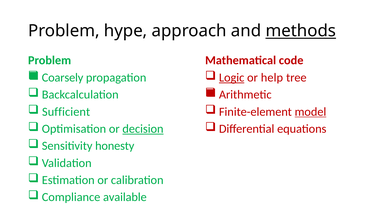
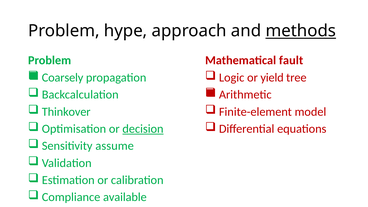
code: code -> fault (291, 60)
Logic underline: present -> none (232, 78)
help: help -> yield (272, 78)
Sufficient: Sufficient -> Thinkover (66, 112)
model underline: present -> none (310, 112)
honesty: honesty -> assume (115, 146)
